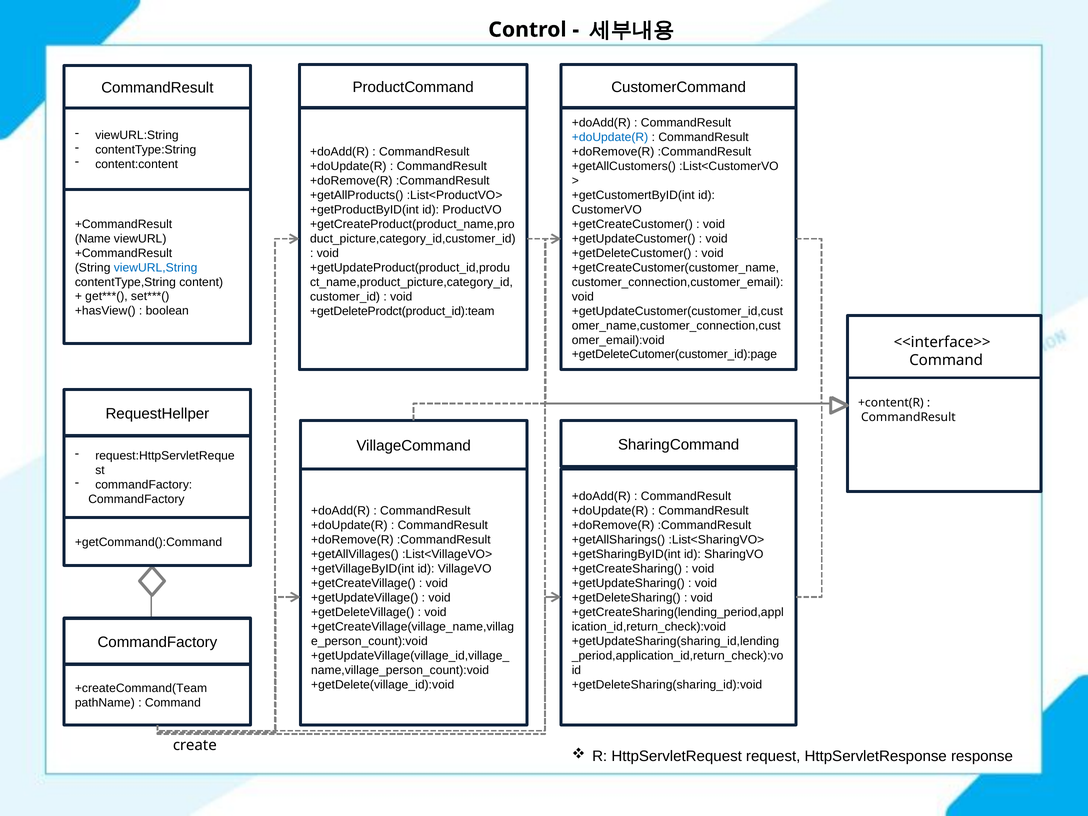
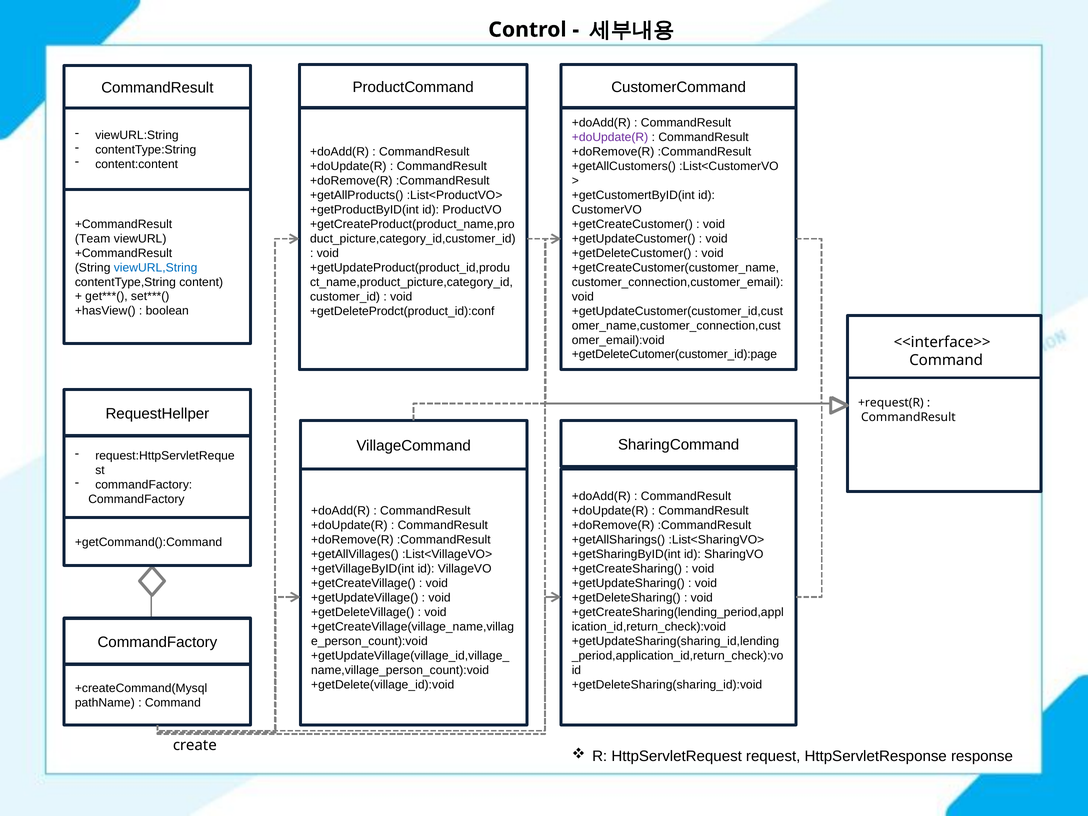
+doUpdate(R colour: blue -> purple (610, 137)
Name: Name -> Team (93, 239)
+getDeleteProdct(product_id):team: +getDeleteProdct(product_id):team -> +getDeleteProdct(product_id):conf (402, 311)
+content(R: +content(R -> +request(R (891, 403)
+createCommand(Team: +createCommand(Team -> +createCommand(Mysql (141, 688)
